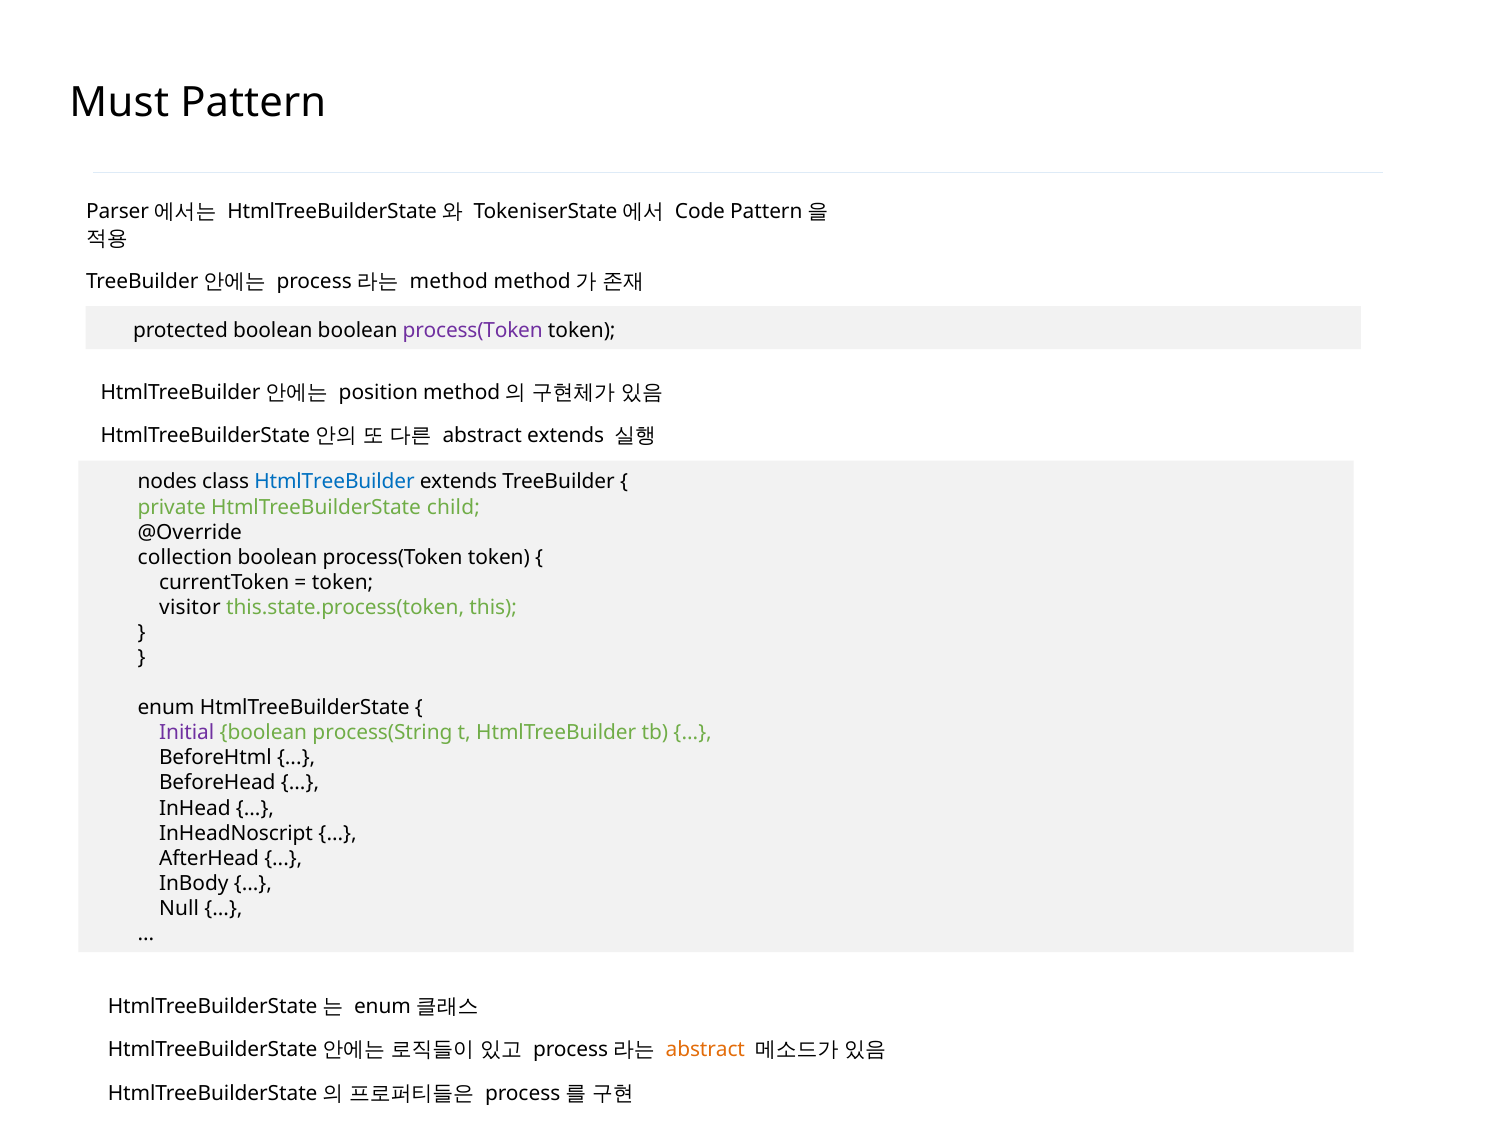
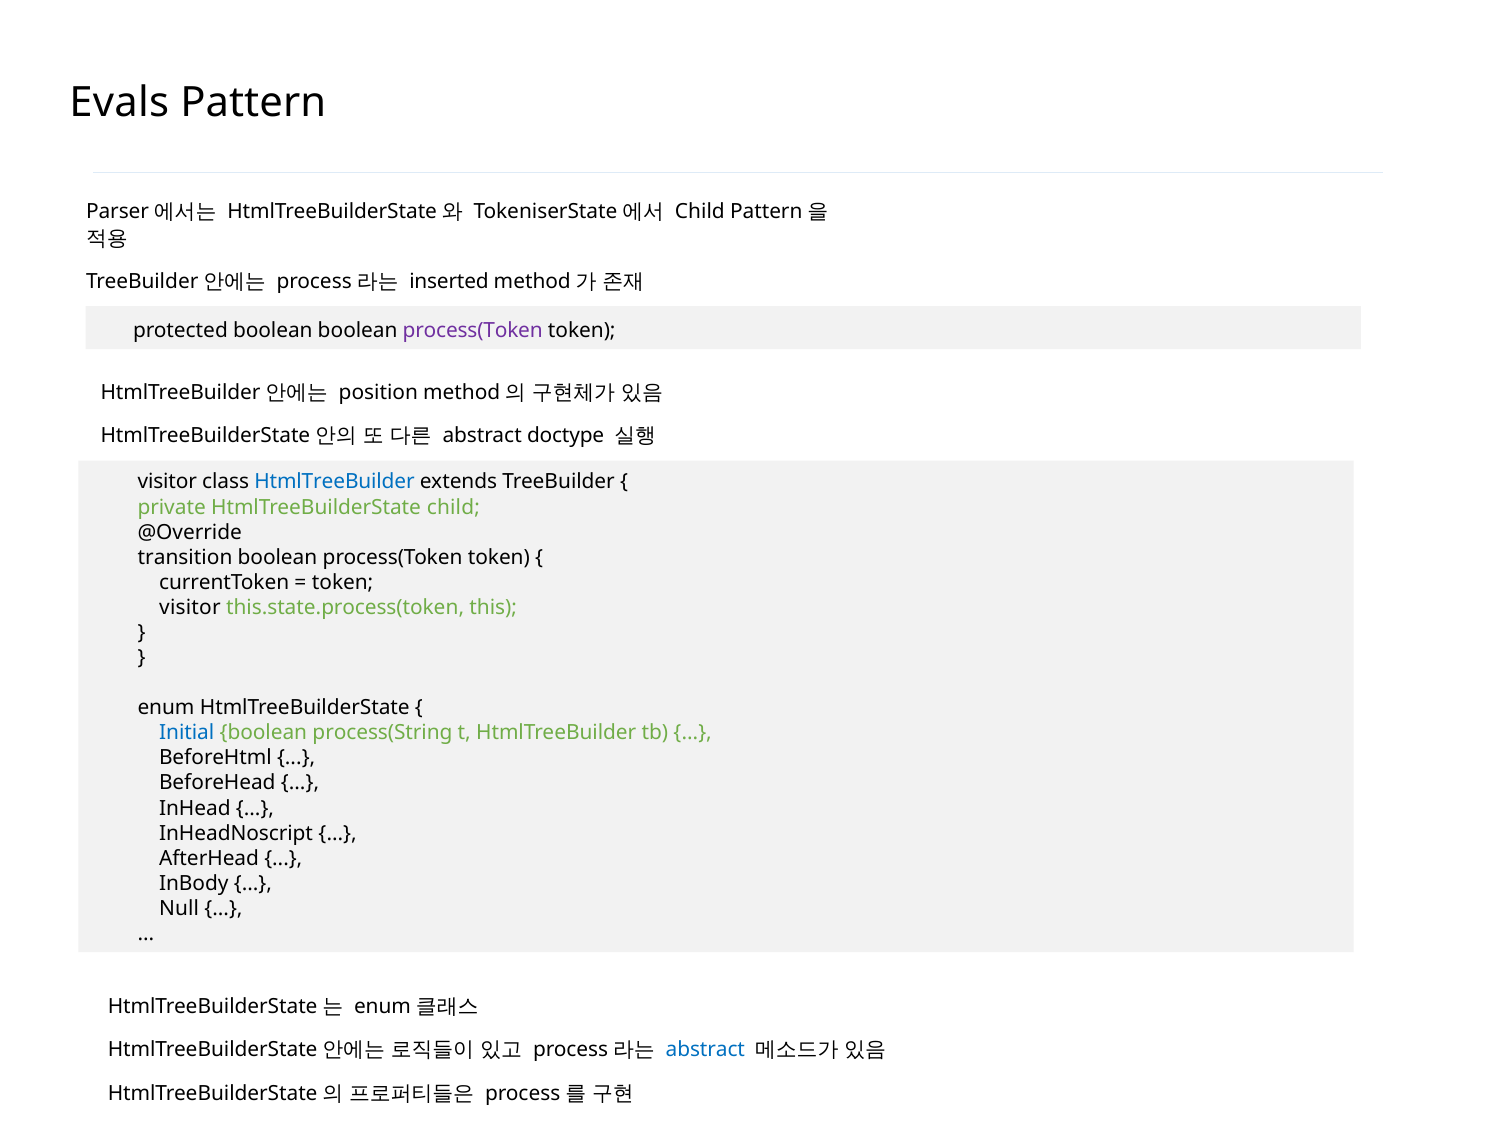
Must: Must -> Evals (119, 102)
Code: Code -> Child (700, 212)
method: method -> inserted (449, 282)
abstract extends: extends -> doctype (566, 436)
nodes: nodes -> visitor (167, 482)
collection: collection -> transition (185, 557)
Initial colour: purple -> blue (187, 733)
abstract colour: orange -> blue (705, 1050)
